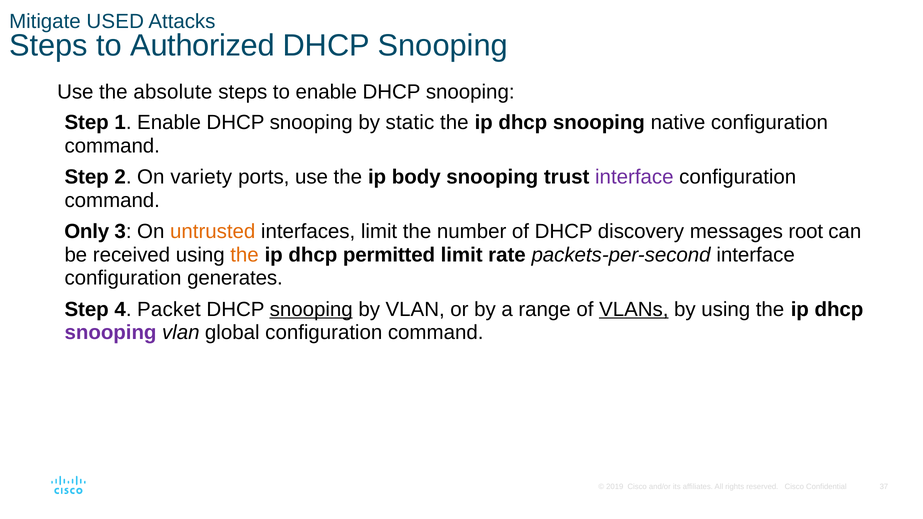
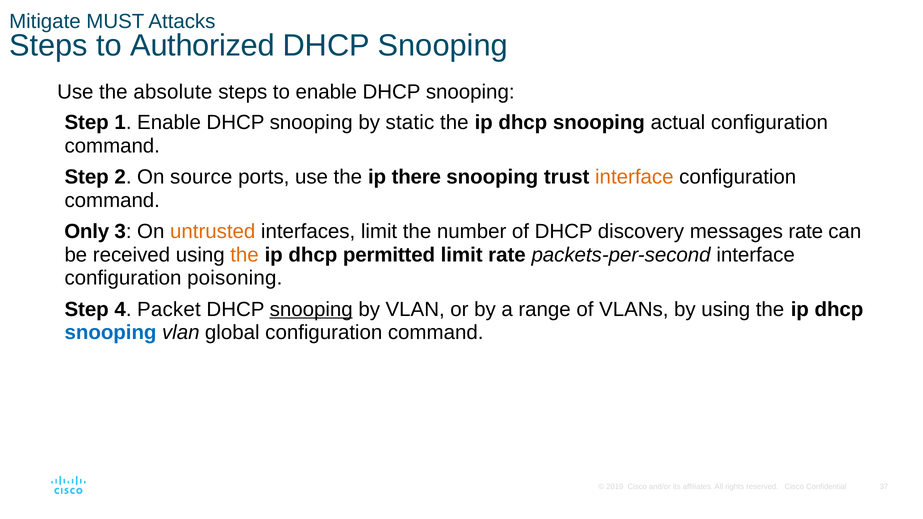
USED: USED -> MUST (115, 21)
native: native -> actual (678, 123)
variety: variety -> source (201, 177)
body: body -> there (416, 177)
interface colour: purple -> orange (634, 177)
messages root: root -> rate (806, 232)
generates: generates -> poisoning (235, 278)
VLANs underline: present -> none (634, 309)
snooping colour: purple -> blue (111, 333)
